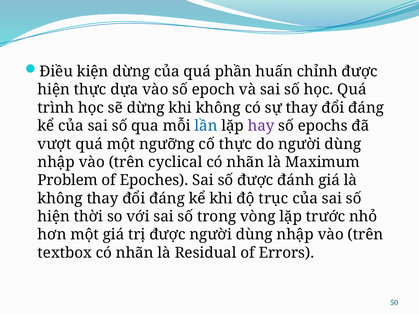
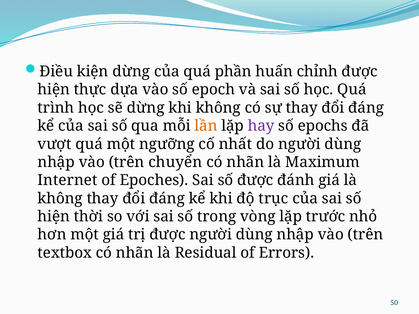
lần colour: blue -> orange (206, 126)
cố thực: thực -> nhất (236, 144)
cyclical: cyclical -> chuyển (175, 162)
Problem: Problem -> Internet (68, 180)
